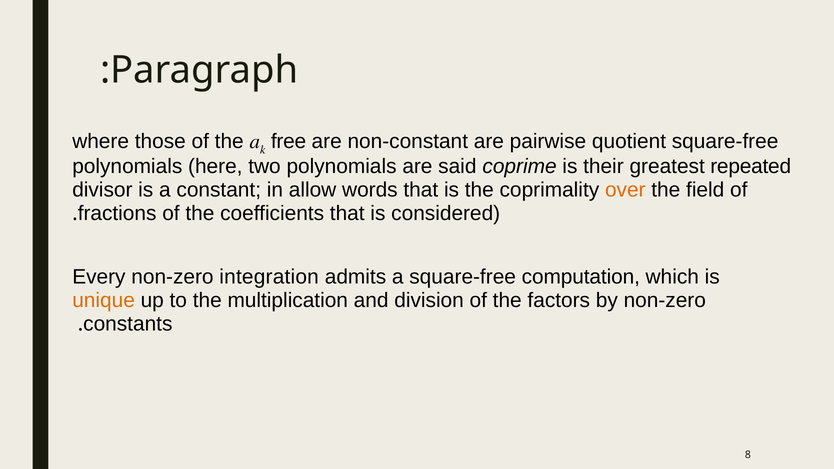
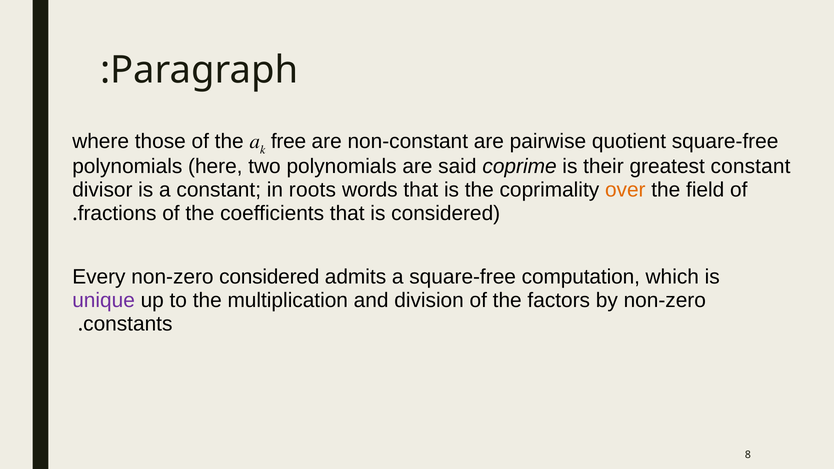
greatest repeated: repeated -> constant (750, 166)
allow: allow -> roots (312, 190)
non-zero integration: integration -> considered (269, 277)
unique colour: orange -> purple (104, 301)
